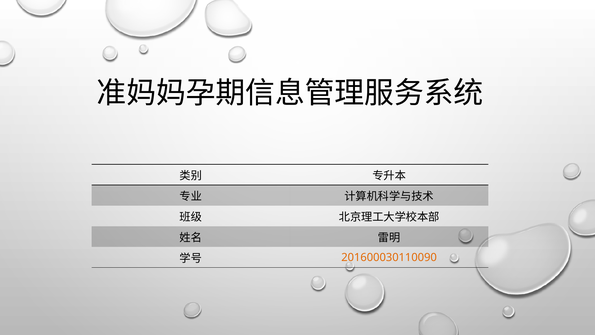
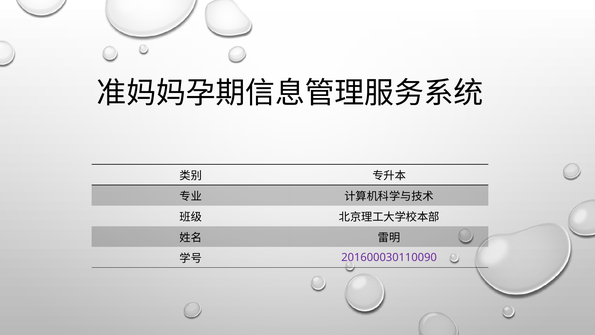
201600030110090 colour: orange -> purple (389, 257)
